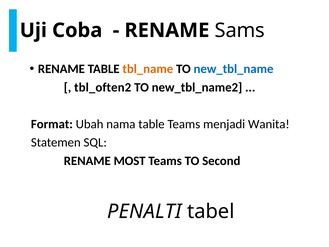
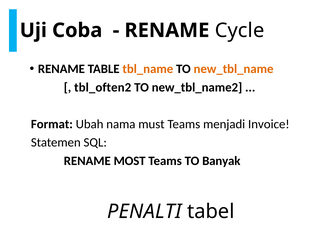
Sams: Sams -> Cycle (240, 30)
new_tbl_name colour: blue -> orange (234, 69)
nama table: table -> must (151, 124)
Wanita: Wanita -> Invoice (269, 124)
Second: Second -> Banyak (221, 161)
